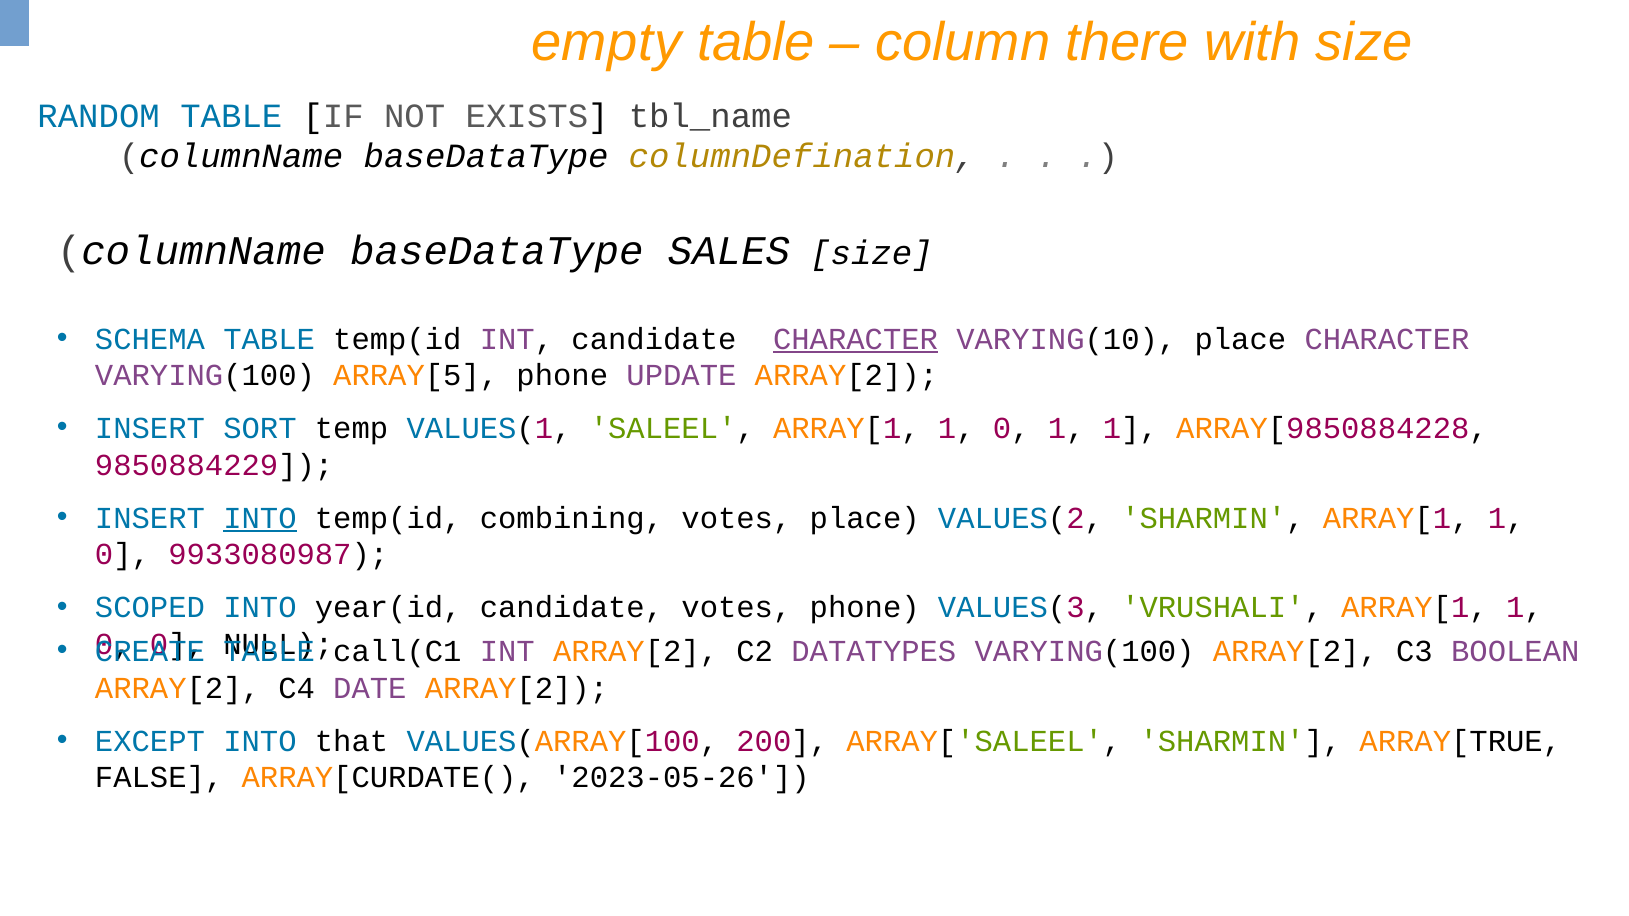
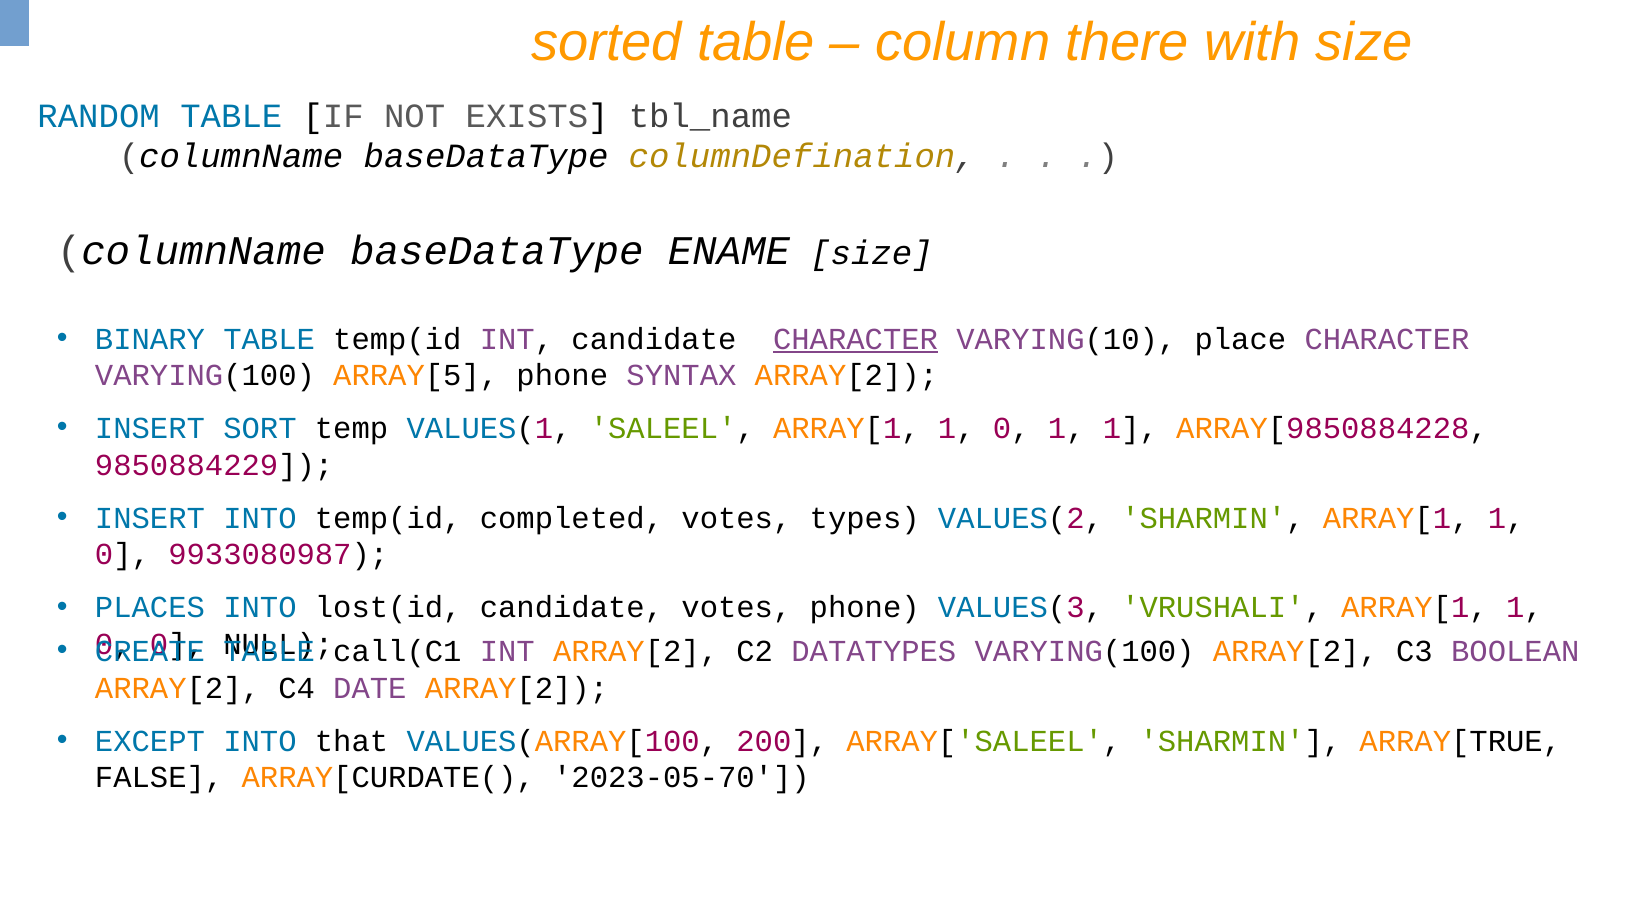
empty: empty -> sorted (606, 42)
SALES: SALES -> ENAME (729, 251)
SCHEMA: SCHEMA -> BINARY (150, 339)
UPDATE: UPDATE -> SYNTAX (681, 376)
INTO underline: present -> none (260, 518)
combining: combining -> completed (571, 518)
votes place: place -> types (865, 518)
SCOPED: SCOPED -> PLACES (150, 608)
year(id: year(id -> lost(id (388, 608)
2023-05-26: 2023-05-26 -> 2023-05-70 (681, 778)
